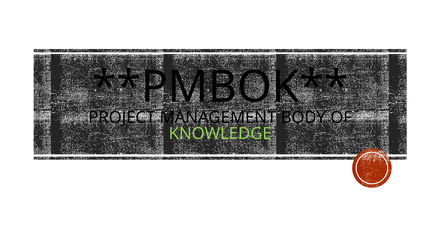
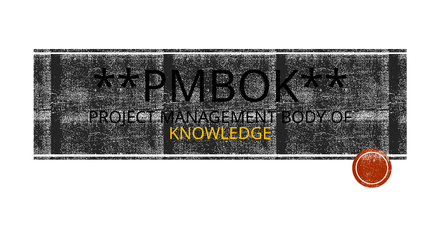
KNOWLEDGE colour: light green -> yellow (220, 134)
